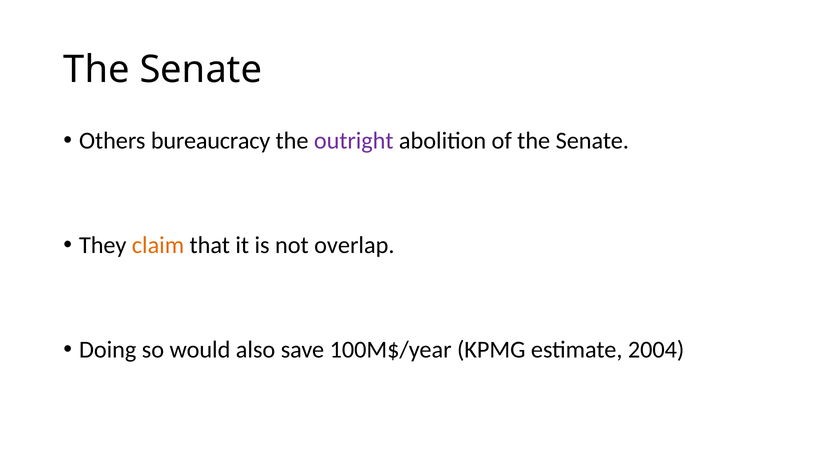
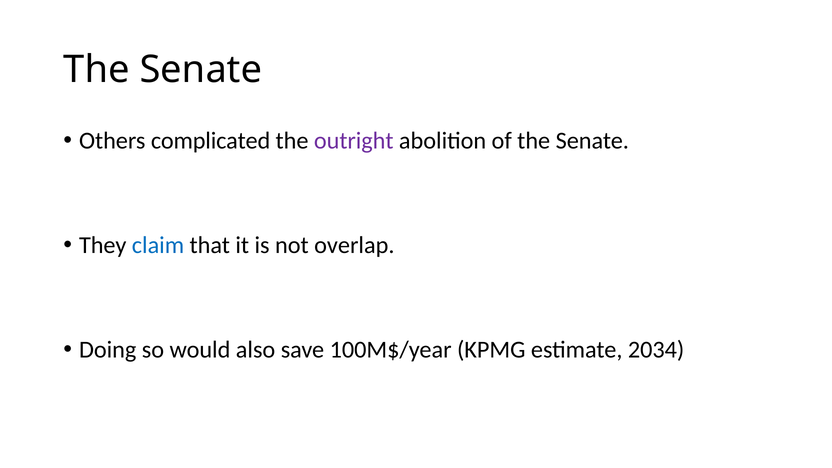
bureaucracy: bureaucracy -> complicated (211, 141)
claim colour: orange -> blue (158, 245)
2004: 2004 -> 2034 (656, 350)
